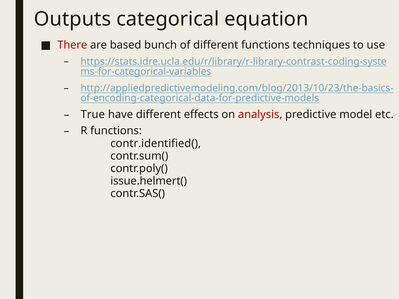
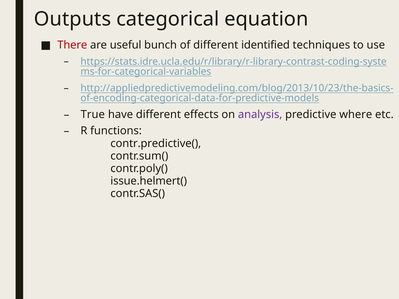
based: based -> useful (126, 45)
different functions: functions -> identified (266, 45)
analysis colour: red -> purple (260, 115)
model: model -> where (356, 115)
contr.identified(: contr.identified( -> contr.predictive( (156, 143)
